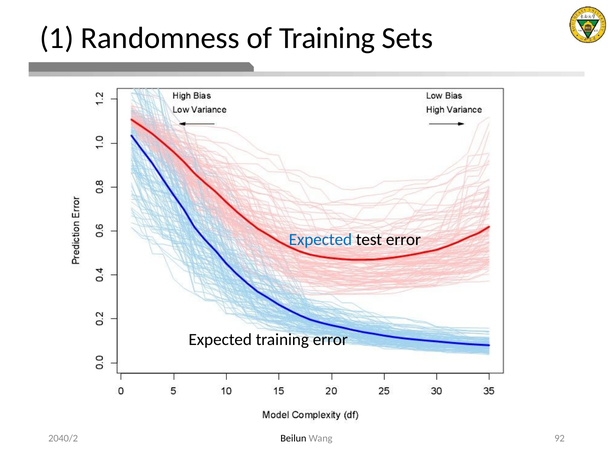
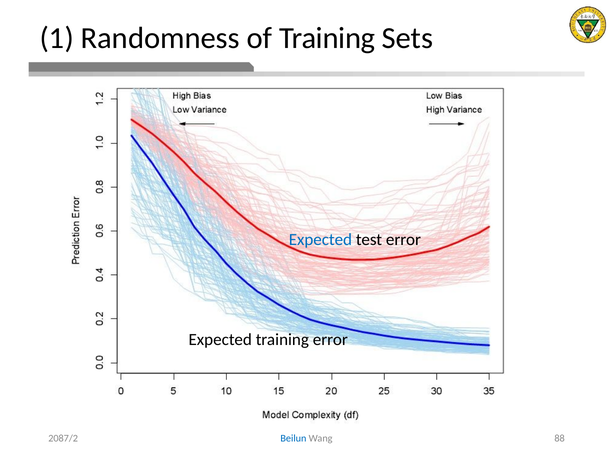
Beilun colour: black -> blue (293, 439)
92: 92 -> 88 (560, 439)
2040/2: 2040/2 -> 2087/2 (63, 439)
